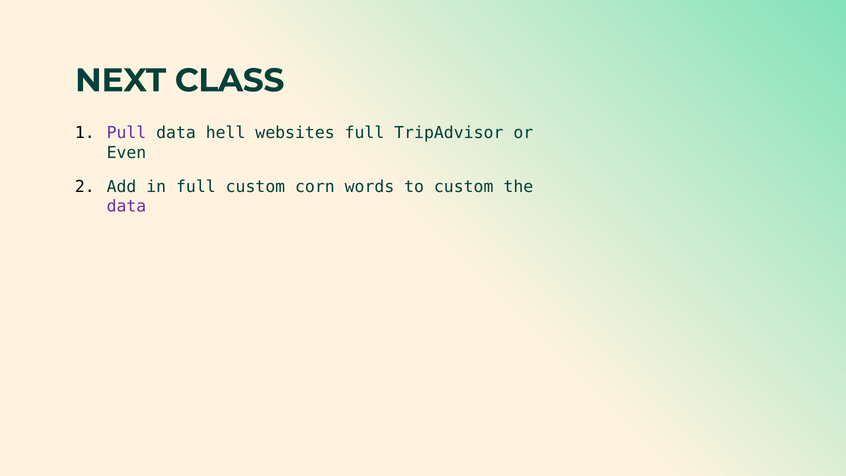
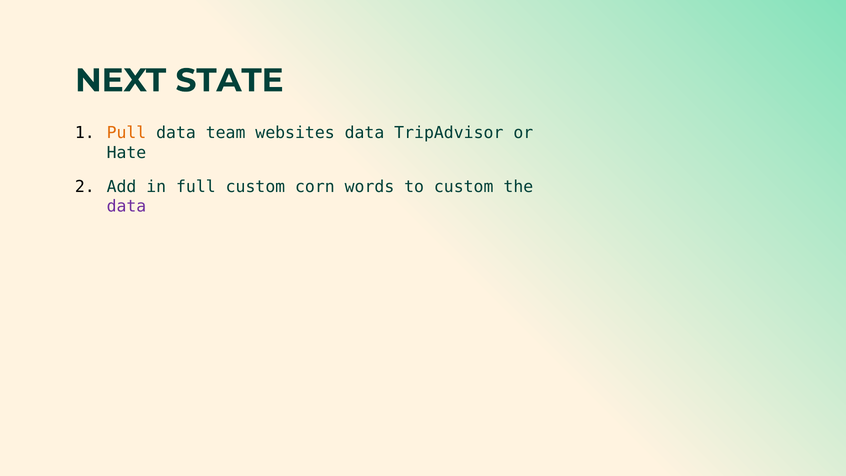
CLASS: CLASS -> STATE (230, 80)
Pull colour: purple -> orange (126, 133)
hell: hell -> team (226, 133)
websites full: full -> data (364, 133)
Even: Even -> Hate (126, 153)
